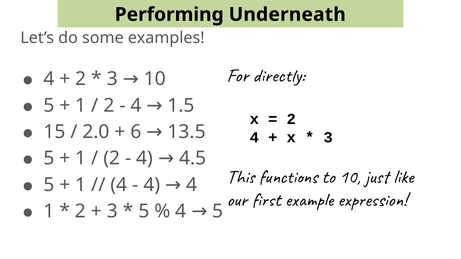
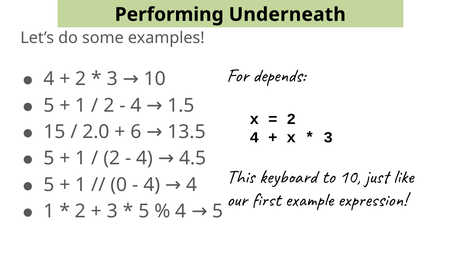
directly: directly -> depends (279, 76)
functions: functions -> keyboard (288, 177)
4: 4 -> 0 (119, 185)
